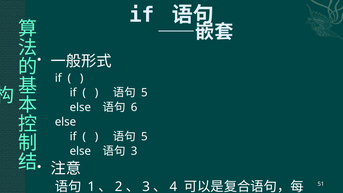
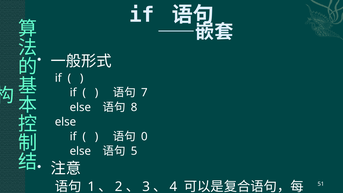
5: 5 -> 7 (144, 93)
6: 6 -> 8 (134, 107)
5: 5 -> 0 (144, 137)
3: 3 -> 5 (134, 151)
